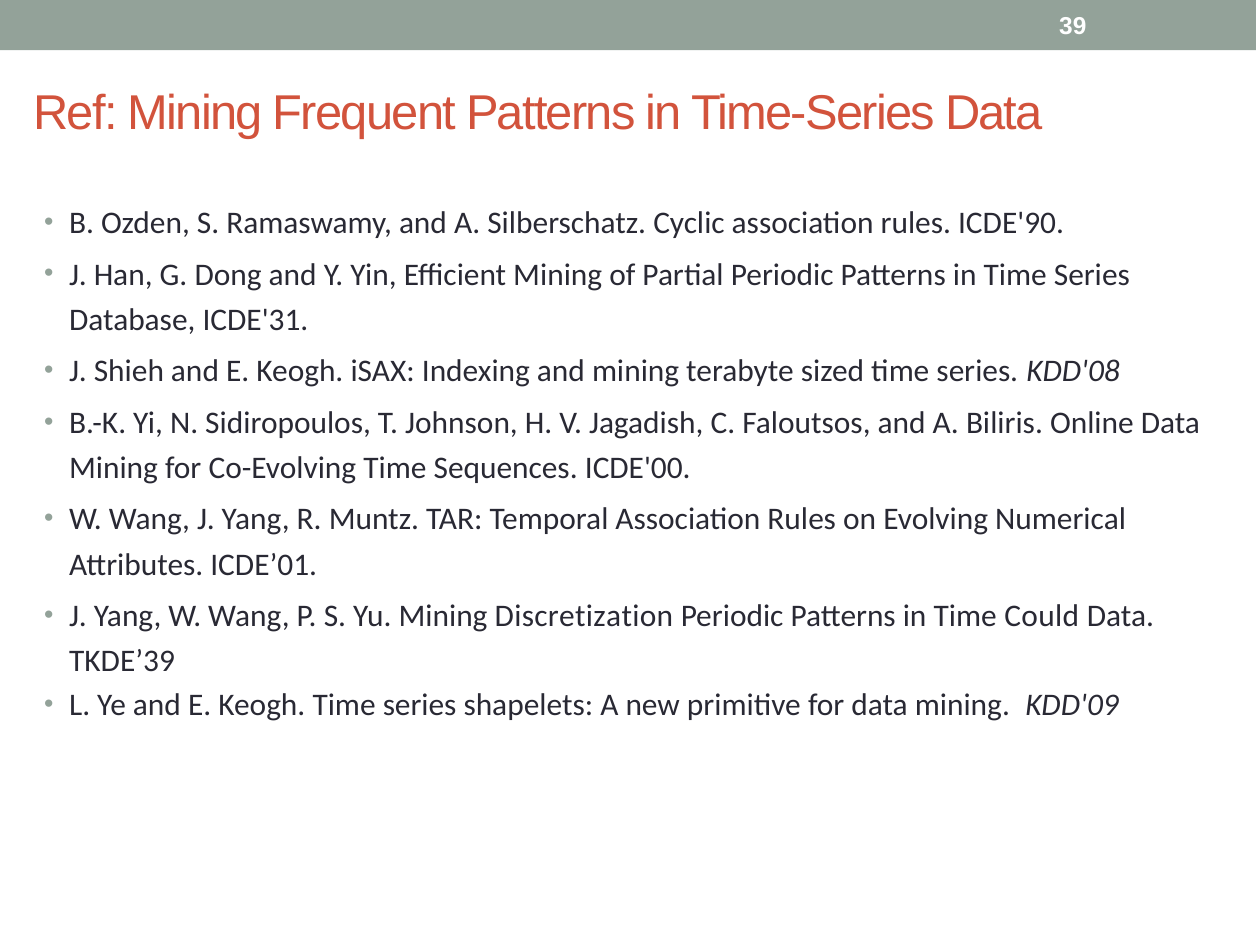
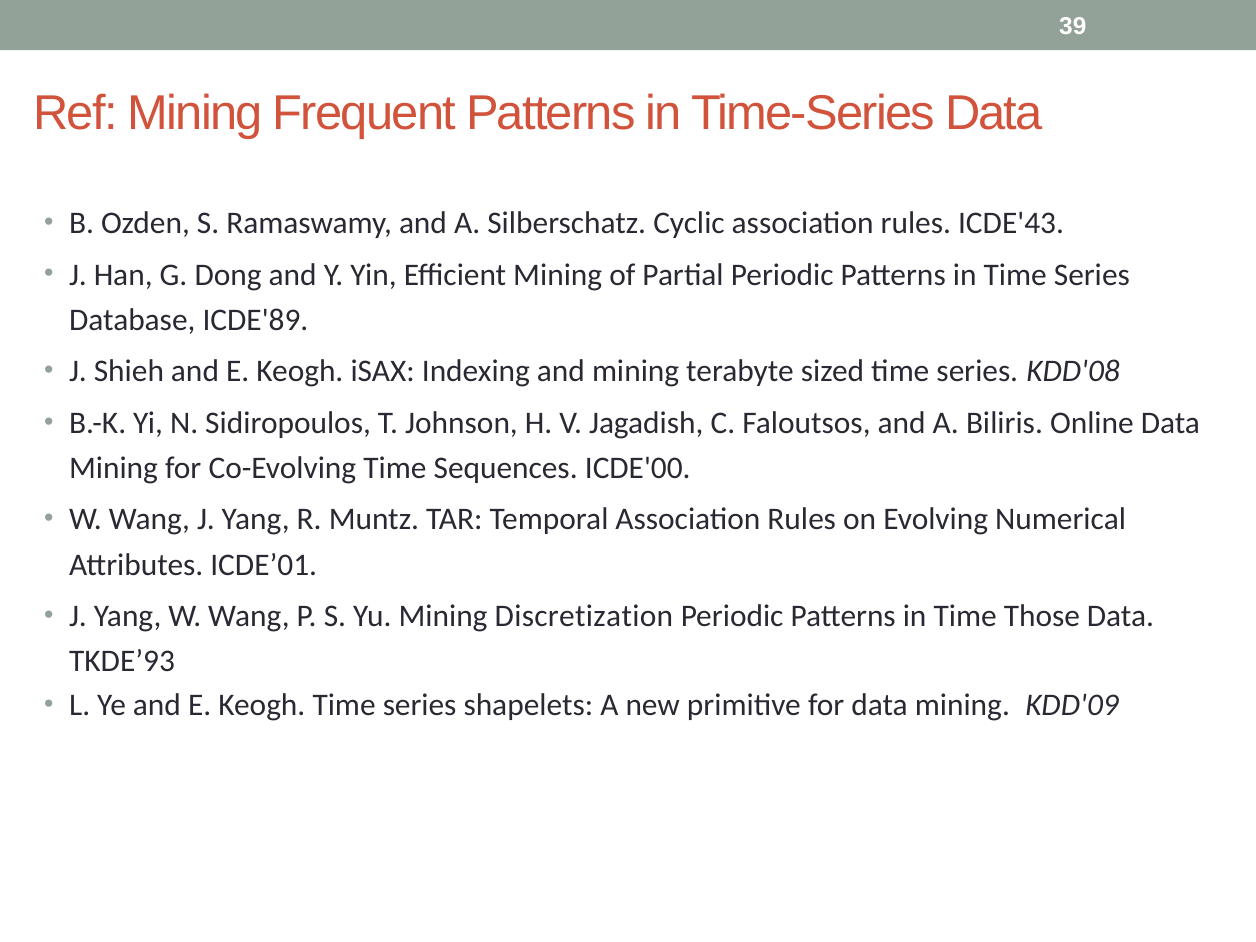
ICDE'90: ICDE'90 -> ICDE'43 (1011, 223)
ICDE'31: ICDE'31 -> ICDE'89 (255, 320)
Could: Could -> Those (1042, 616)
TKDE’39: TKDE’39 -> TKDE’93 (122, 661)
